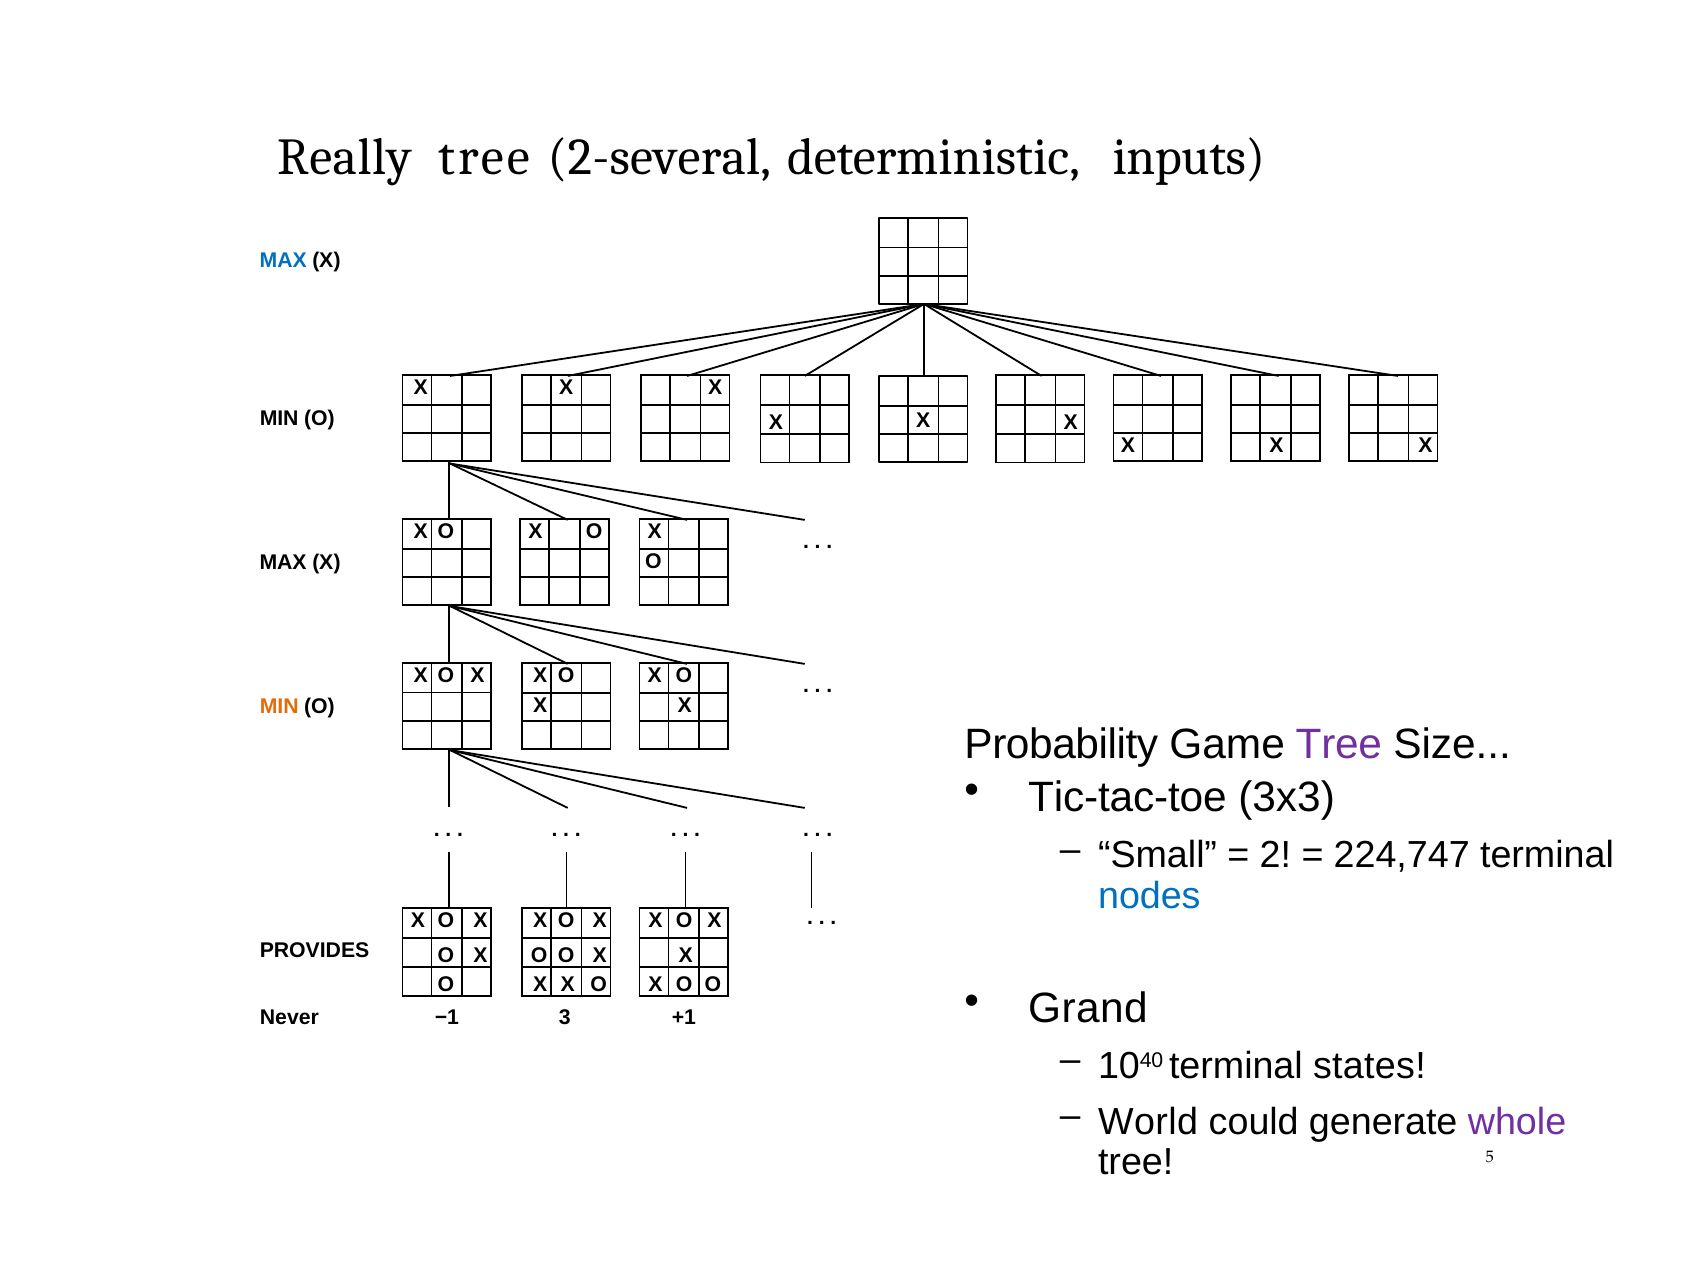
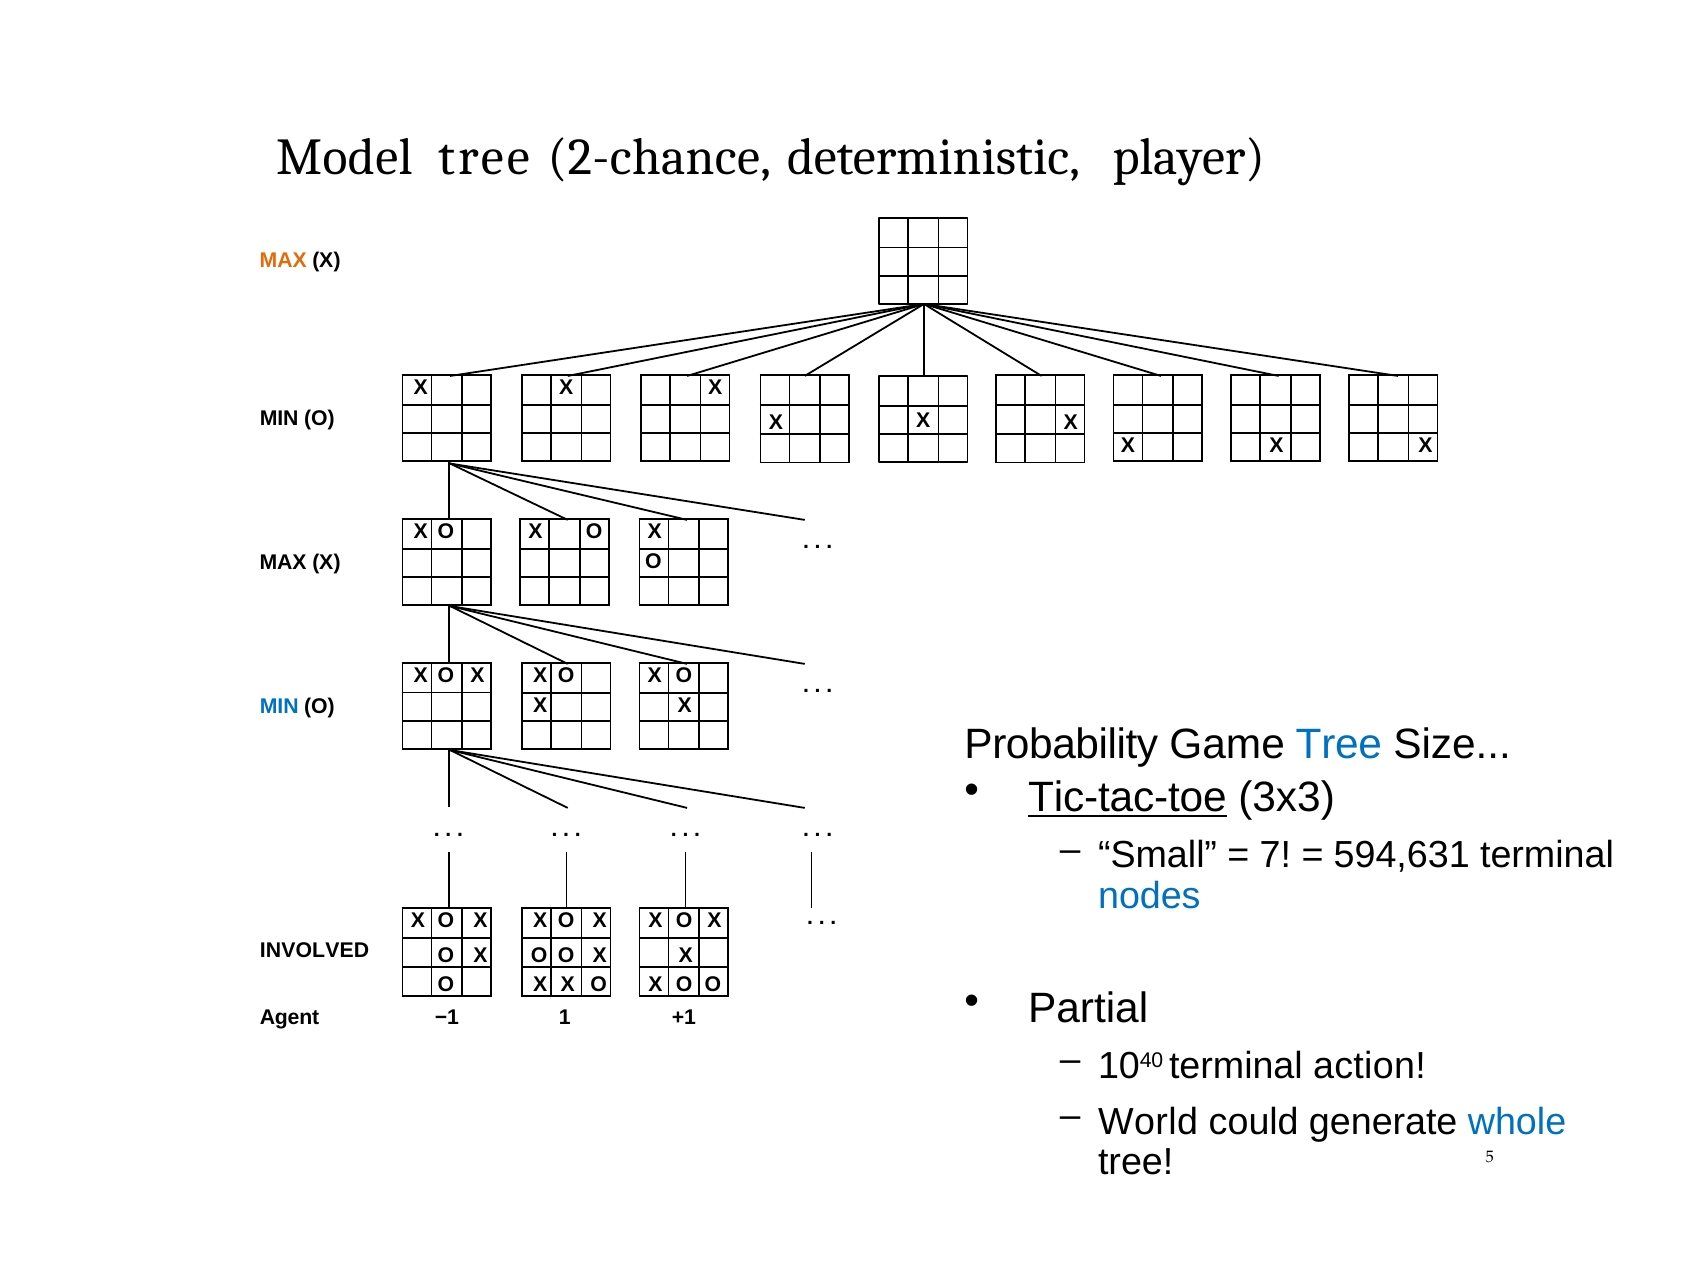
Really: Really -> Model (344, 158)
2-several: 2-several -> 2-chance (659, 158)
inputs: inputs -> player (1189, 158)
MAX colour: blue -> orange (283, 261)
MIN colour: orange -> blue (279, 707)
Tree colour: purple -> blue (1339, 744)
Tic-tac-toe underline: none -> present (1127, 797)
2: 2 -> 7 (1275, 855)
224,747: 224,747 -> 594,631 (1402, 855)
PROVIDES: PROVIDES -> INVOLVED (314, 950)
Grand: Grand -> Partial (1088, 1008)
Never: Never -> Agent (289, 1017)
3: 3 -> 1 (565, 1017)
states: states -> action (1369, 1066)
whole colour: purple -> blue (1517, 1121)
